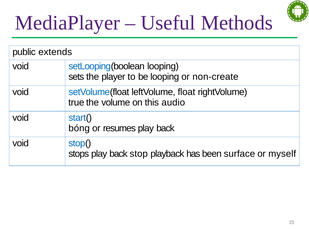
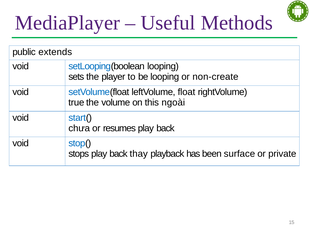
audio: audio -> ngoài (173, 103)
bóng: bóng -> chưa (79, 129)
stop: stop -> thay (139, 154)
myself: myself -> private (282, 154)
